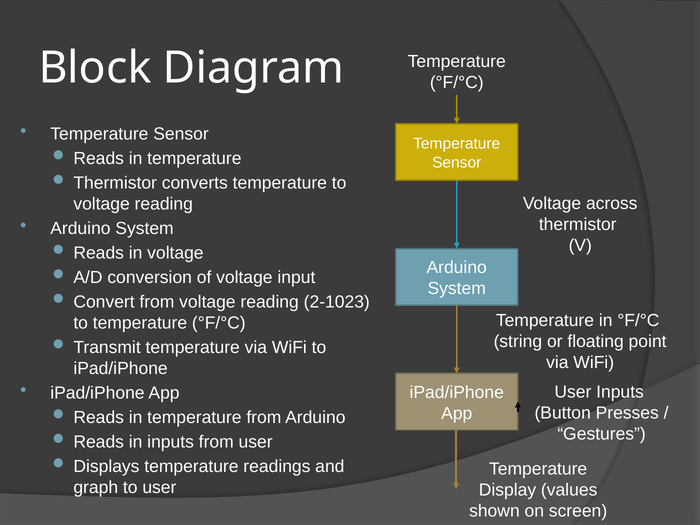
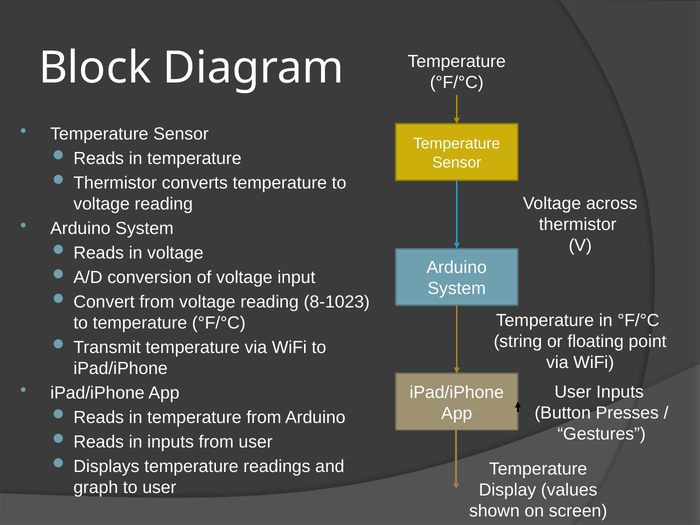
2-1023: 2-1023 -> 8-1023 (337, 302)
